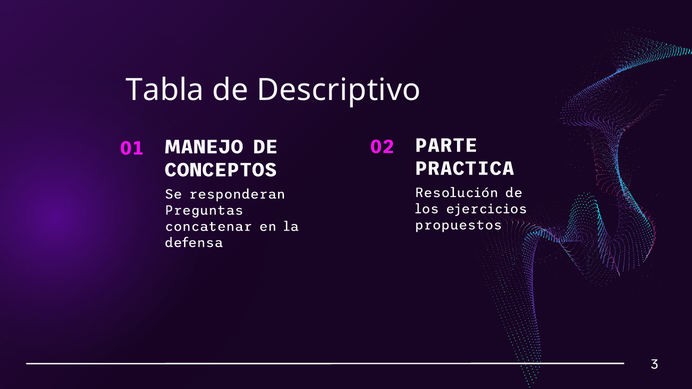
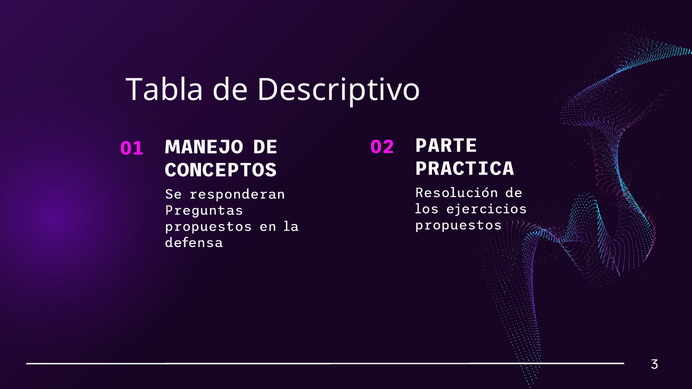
concatenar: concatenar -> propuestos (208, 227)
